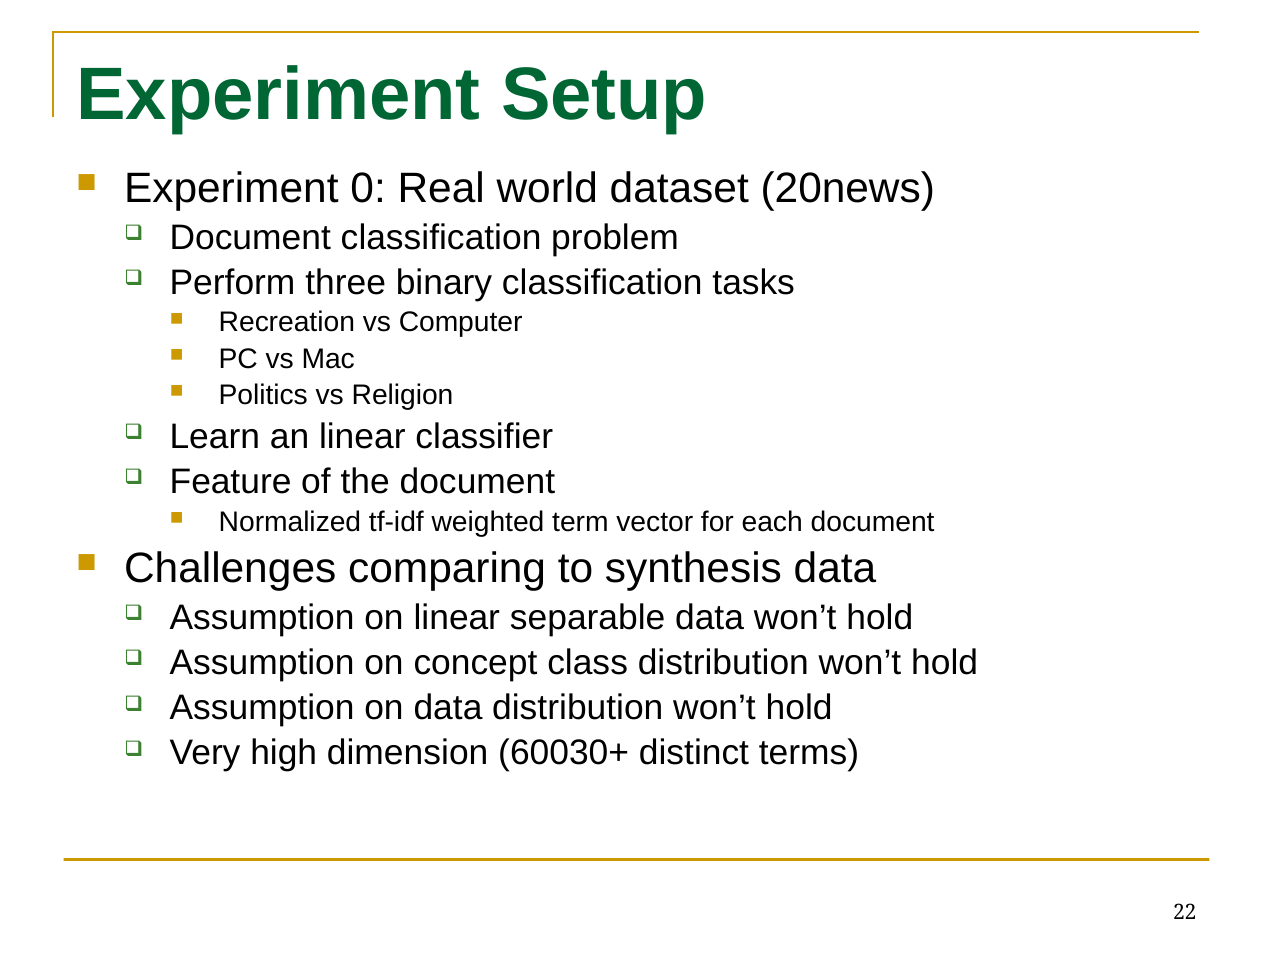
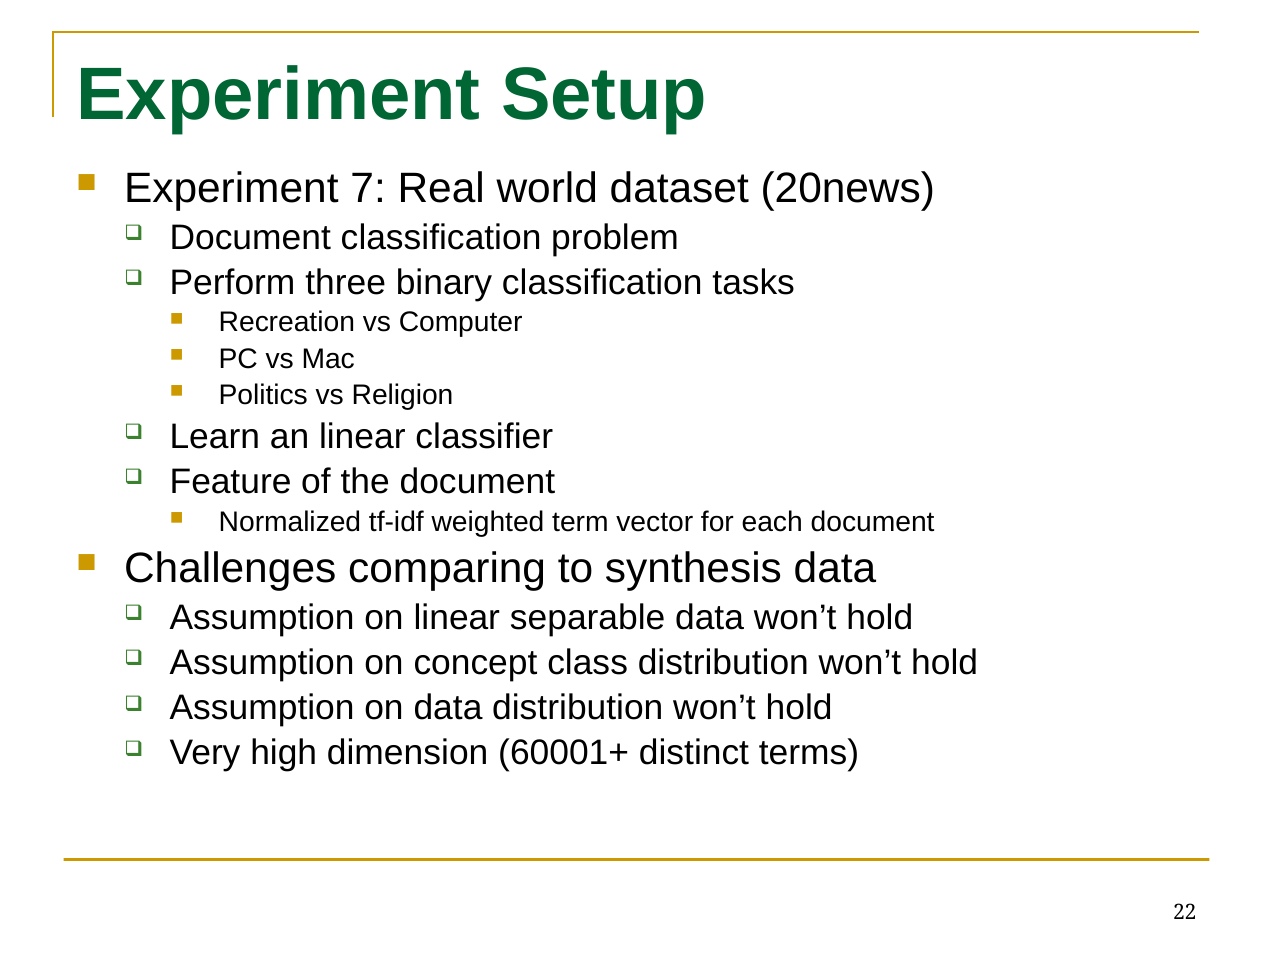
0: 0 -> 7 (368, 188)
60030+: 60030+ -> 60001+ (564, 753)
